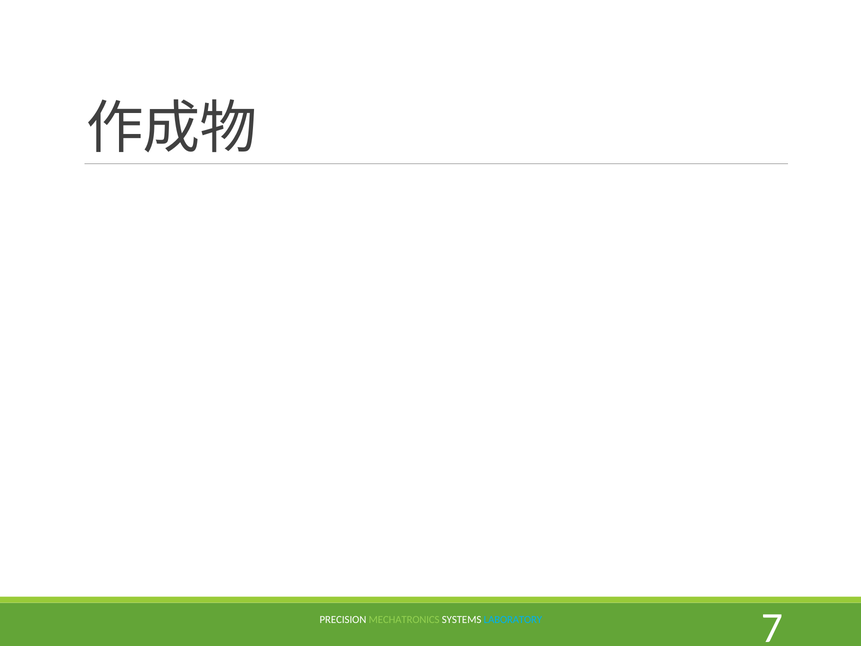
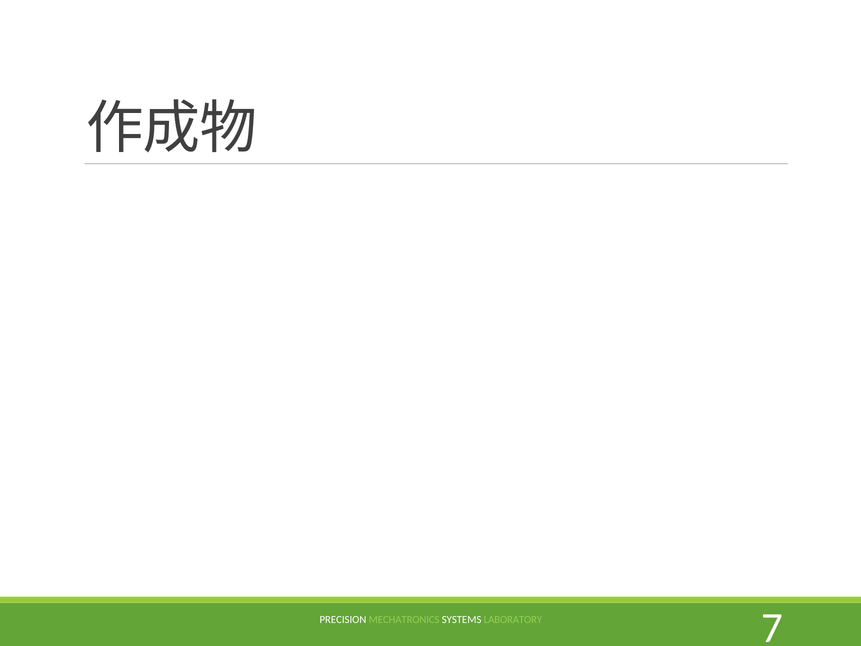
LABORATORY colour: light blue -> light green (513, 620)
